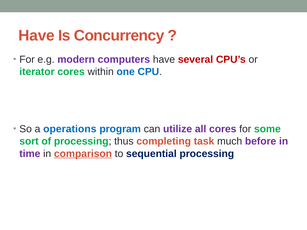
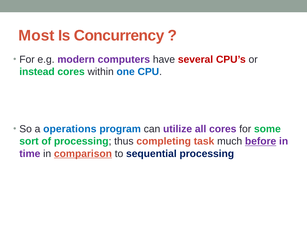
Have: Have -> Most (36, 36)
iterator: iterator -> instead (37, 72)
before underline: none -> present (261, 142)
